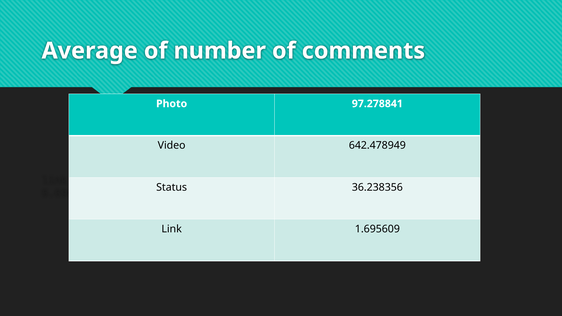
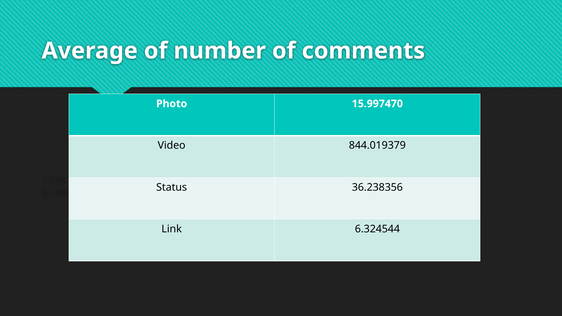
97.278841: 97.278841 -> 15.997470 (377, 104)
642.478949: 642.478949 -> 844.019379 (377, 146)
1.695609: 1.695609 -> 6.324544 (377, 229)
